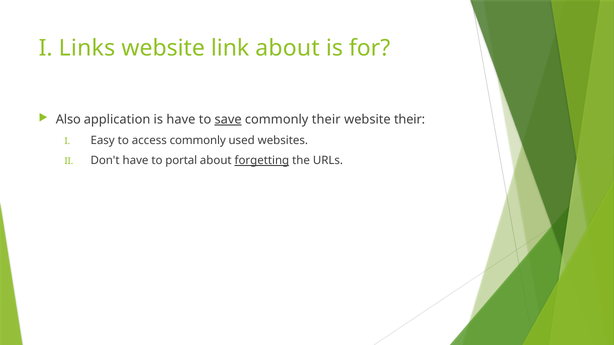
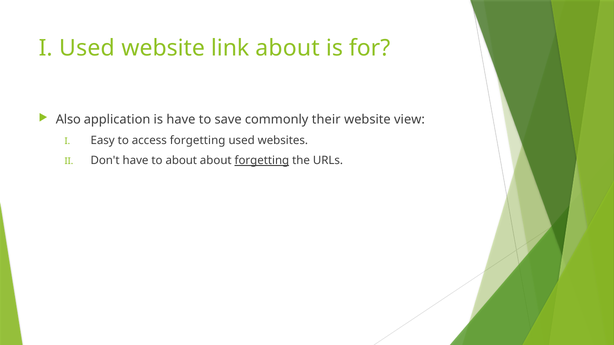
I Links: Links -> Used (87, 48)
save underline: present -> none (228, 120)
website their: their -> view (409, 120)
access commonly: commonly -> forgetting (198, 141)
to portal: portal -> about (181, 161)
